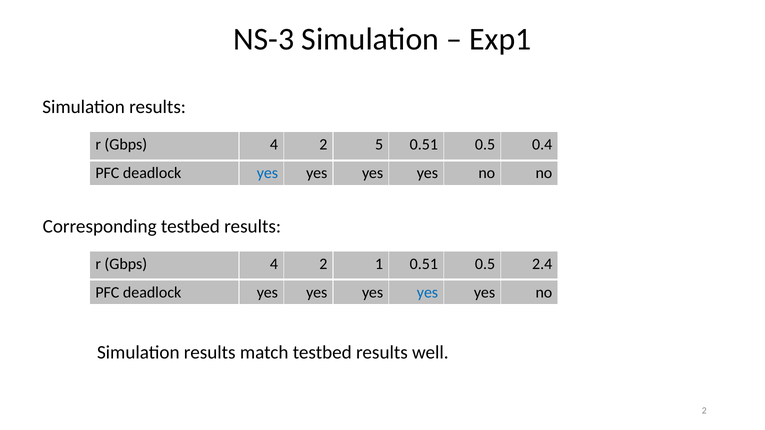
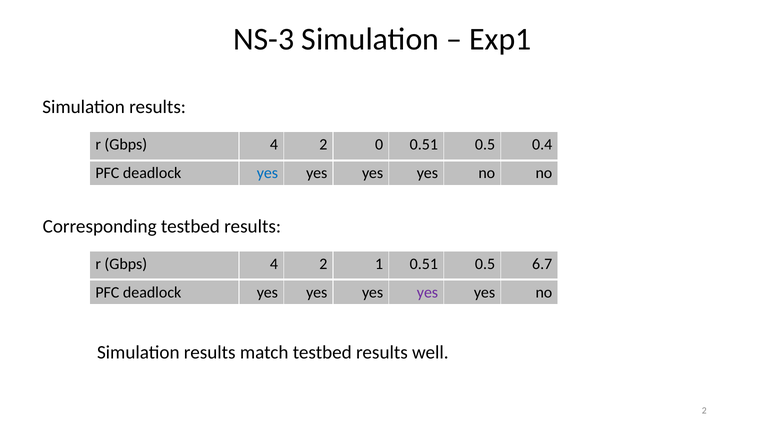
5: 5 -> 0 (379, 145)
2.4: 2.4 -> 6.7 (542, 264)
yes colour: blue -> purple (427, 293)
